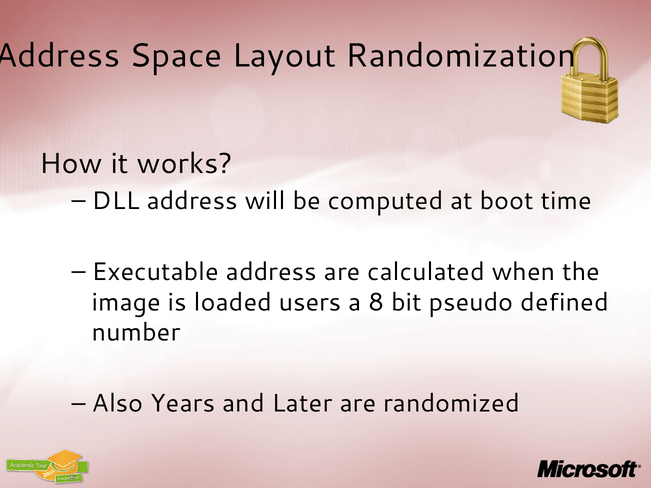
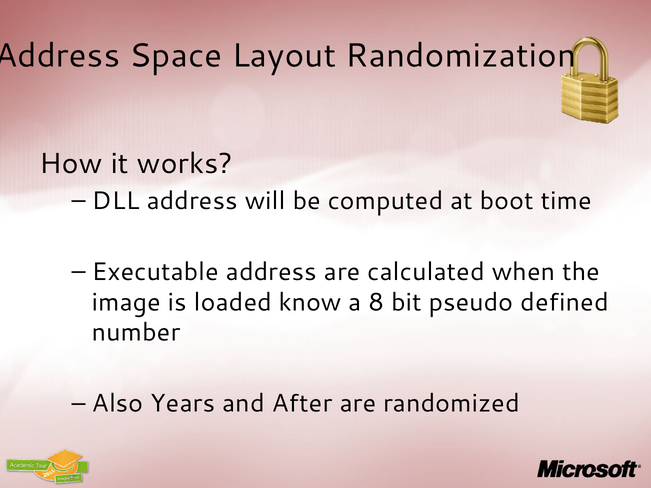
users: users -> know (310, 302)
Later: Later -> After (302, 404)
